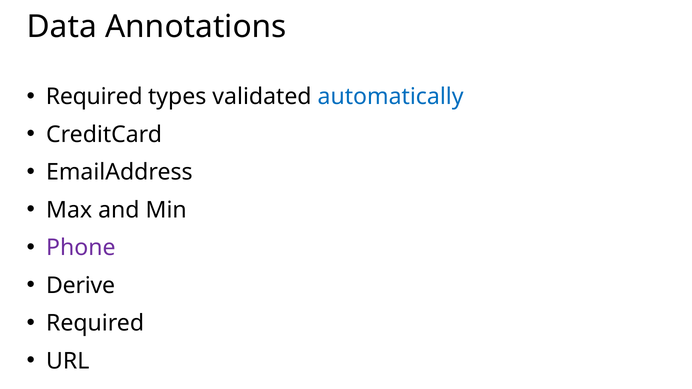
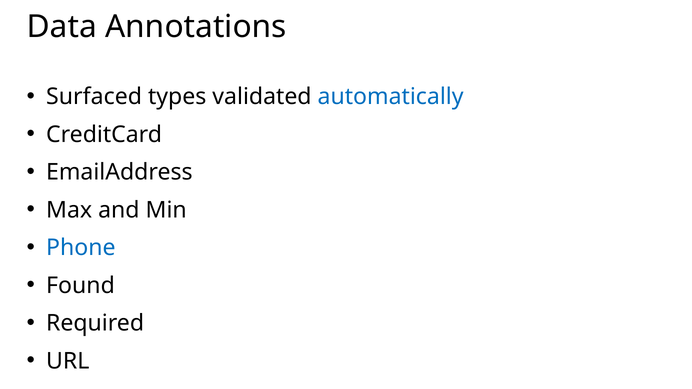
Required: Required -> Surfaced (94, 97)
Phone colour: purple -> blue (81, 248)
Derive: Derive -> Found (80, 286)
